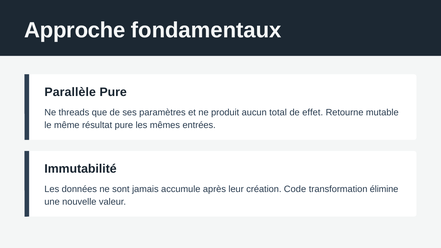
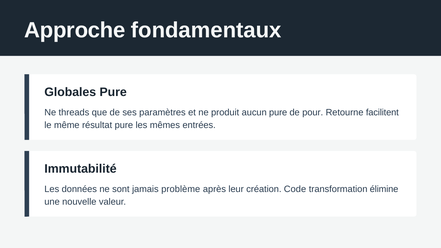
Parallèle: Parallèle -> Globales (70, 92)
aucun total: total -> pure (278, 112)
effet: effet -> pour (313, 112)
mutable: mutable -> facilitent (382, 112)
accumule: accumule -> problème (181, 189)
